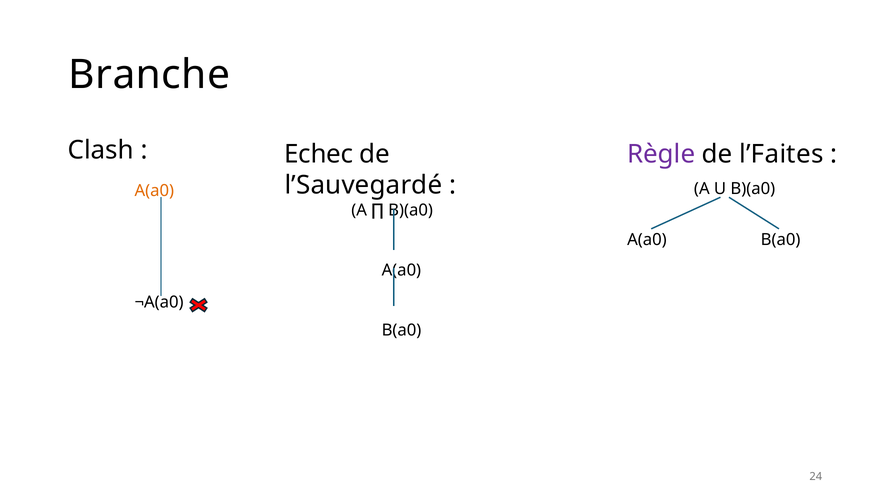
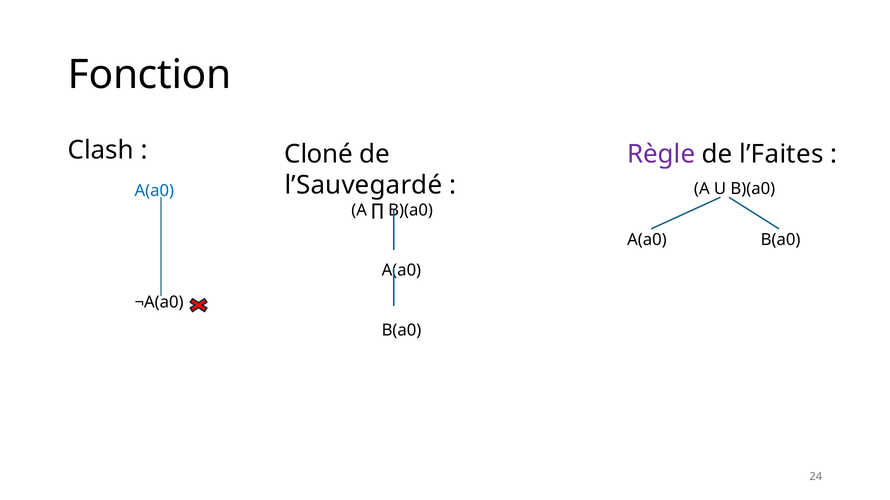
Branche: Branche -> Fonction (150, 75)
Echec: Echec -> Cloné (319, 154)
A(a0 colour: orange -> blue (154, 191)
